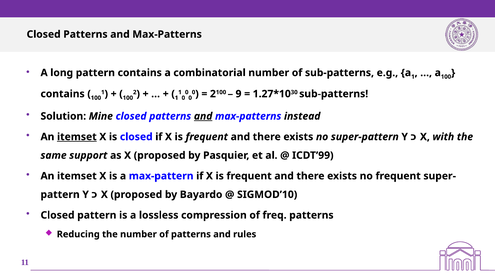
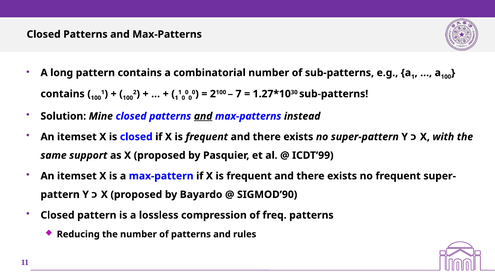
9: 9 -> 7 (238, 94)
itemset underline: present -> none (77, 137)
SIGMOD’10: SIGMOD’10 -> SIGMOD’90 (267, 195)
